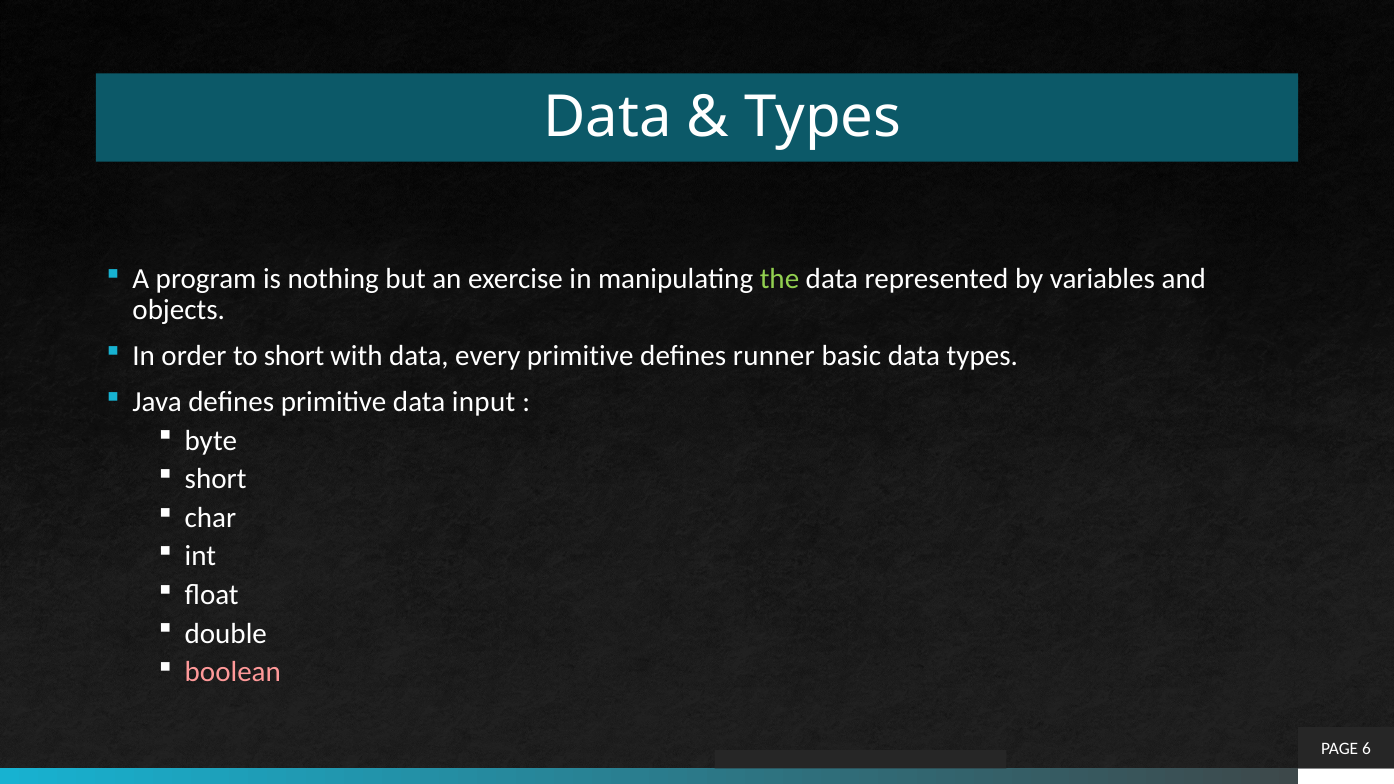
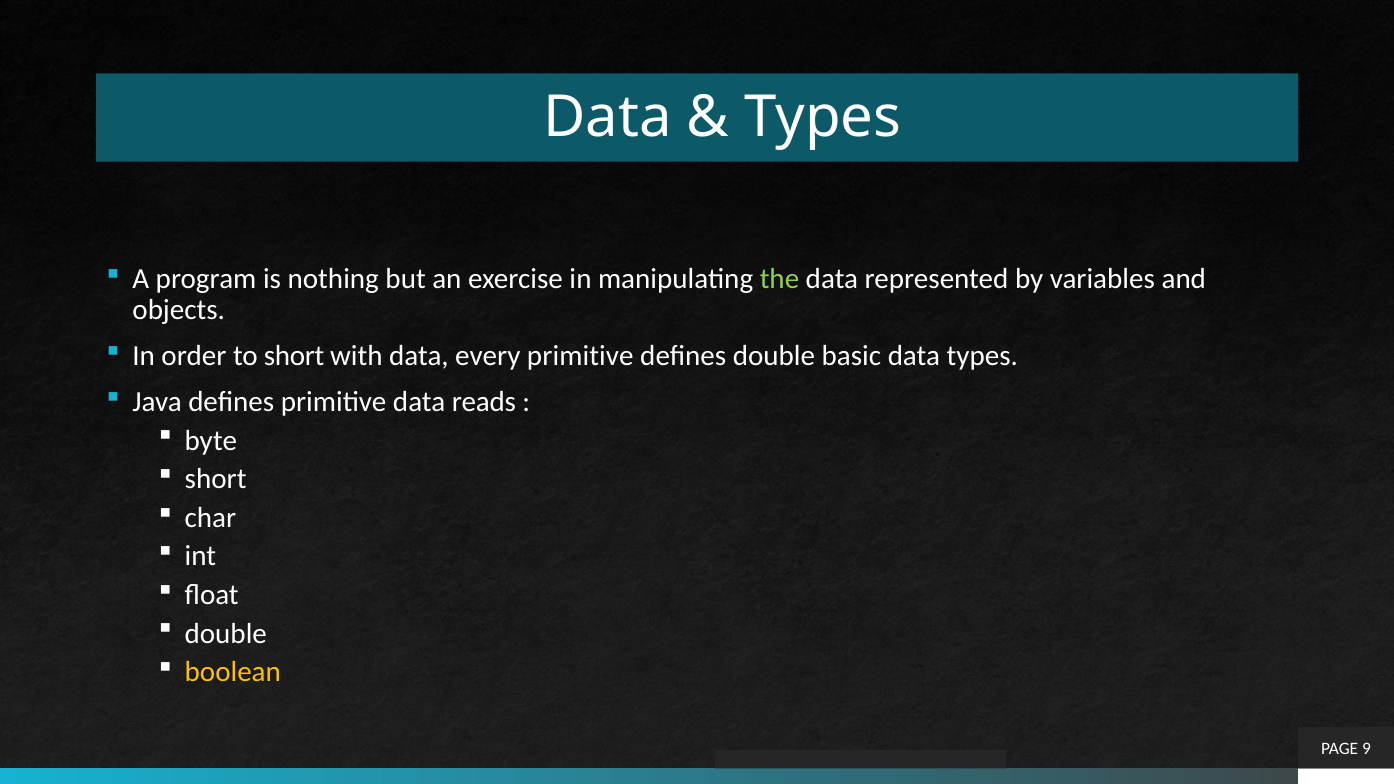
defines runner: runner -> double (774, 356)
input: input -> reads (484, 402)
boolean colour: pink -> yellow (233, 672)
6: 6 -> 9 (1367, 749)
